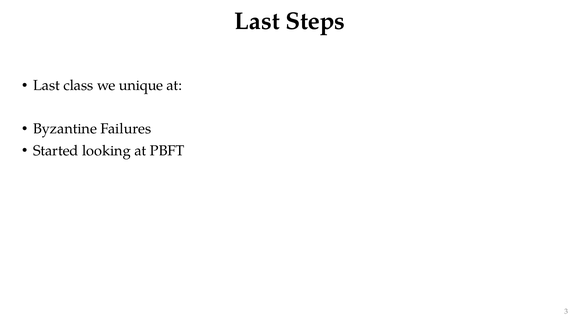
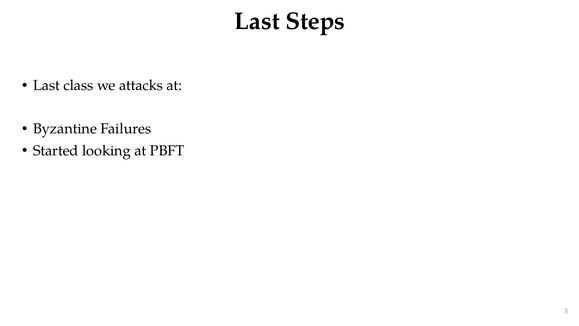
unique: unique -> attacks (141, 85)
